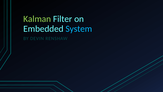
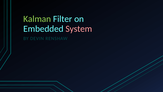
System colour: light blue -> pink (79, 29)
